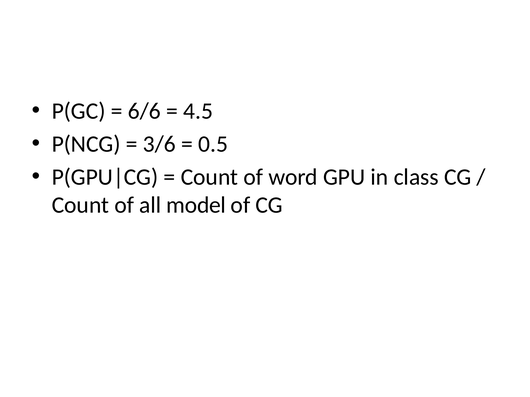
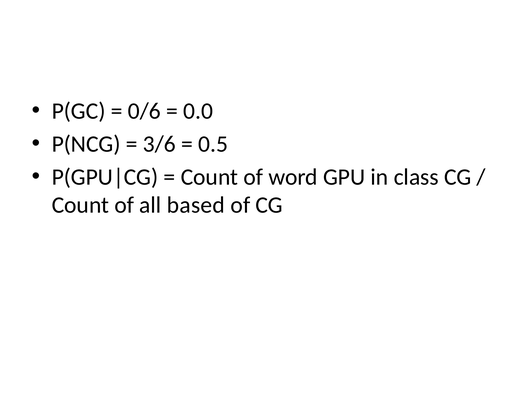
6/6: 6/6 -> 0/6 (144, 111)
4.5: 4.5 -> 0.0 (198, 111)
model: model -> based (196, 205)
